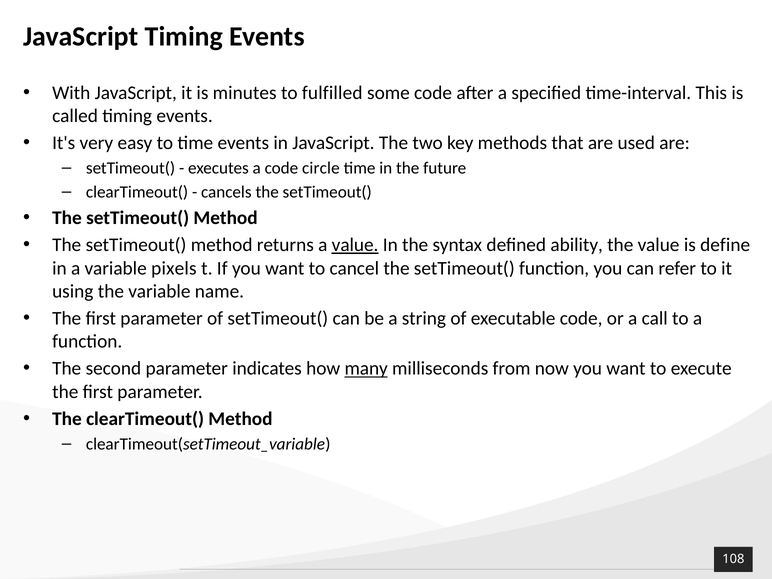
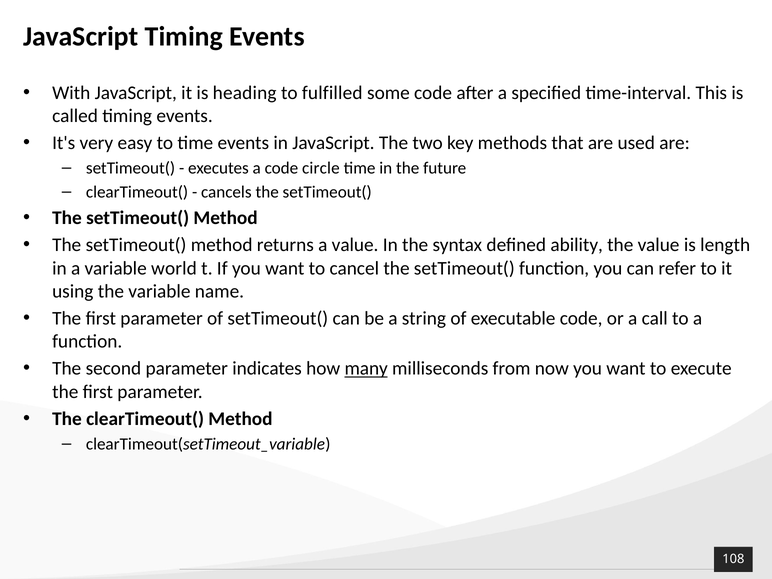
minutes: minutes -> heading (245, 93)
value underline: present -> none (355, 245)
define: define -> length (725, 245)
pixels: pixels -> world (174, 268)
